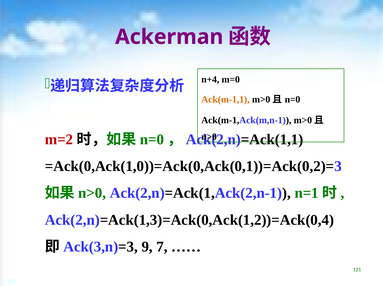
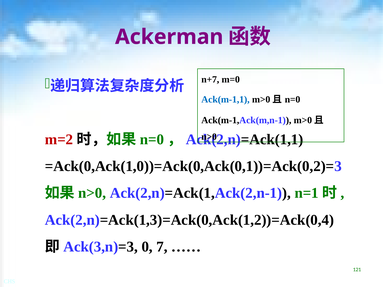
n+4: n+4 -> n+7 (210, 80)
Ack(m-1,1 colour: orange -> blue (225, 100)
9: 9 -> 0 (147, 247)
